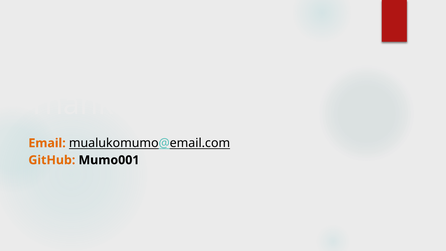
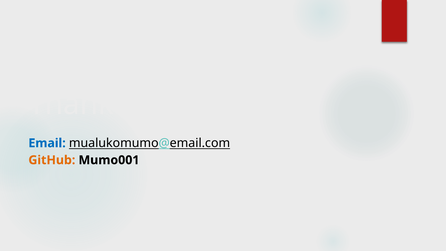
Email colour: orange -> blue (47, 143)
